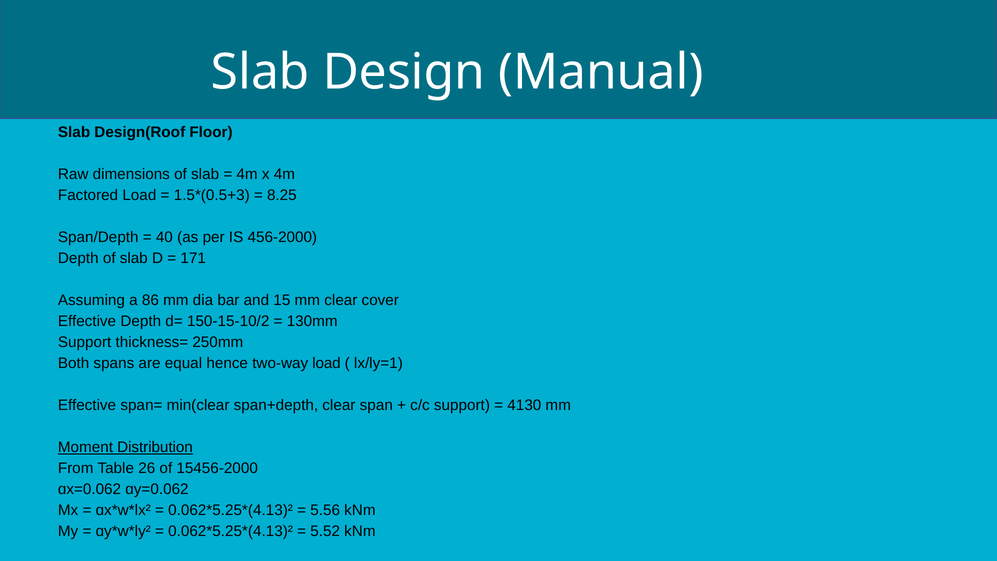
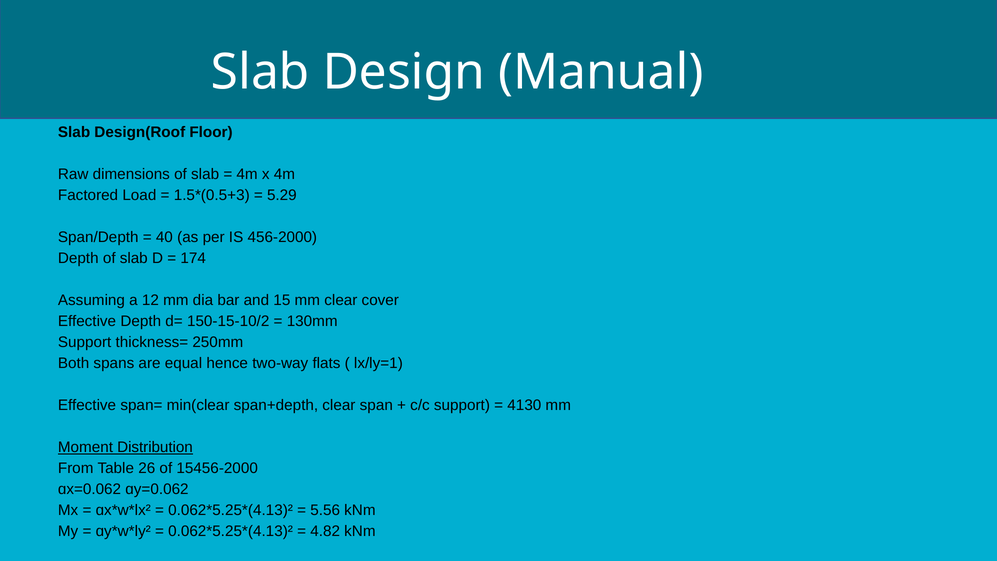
8.25: 8.25 -> 5.29 (282, 195)
171: 171 -> 174 (193, 258)
86: 86 -> 12 (150, 300)
two-way load: load -> flats (326, 363)
5.52: 5.52 -> 4.82 (325, 531)
